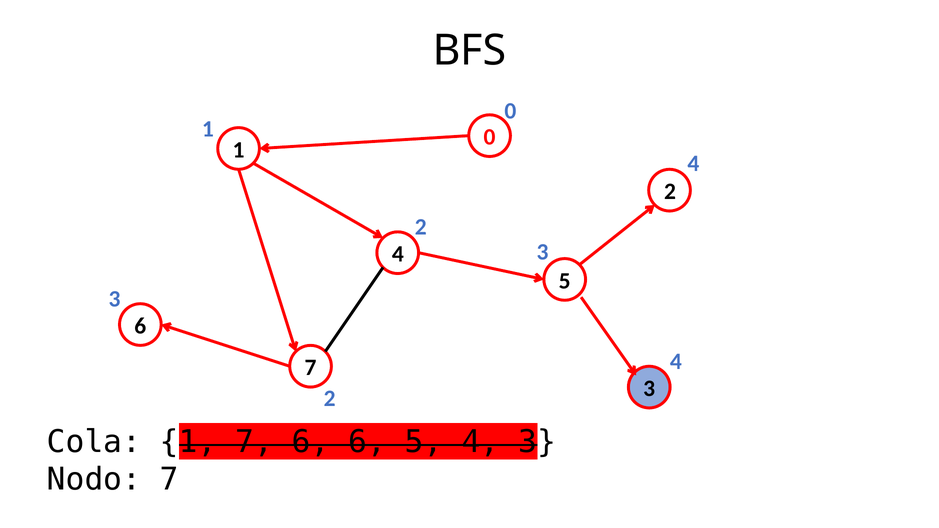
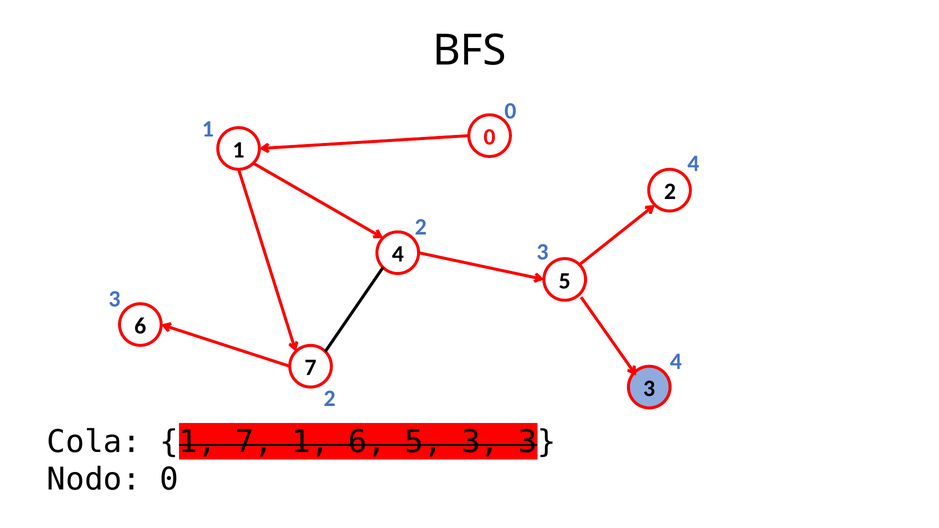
1 7 6: 6 -> 1 (311, 442)
5 4: 4 -> 3 (480, 442)
Nodo 7: 7 -> 0 (169, 480)
